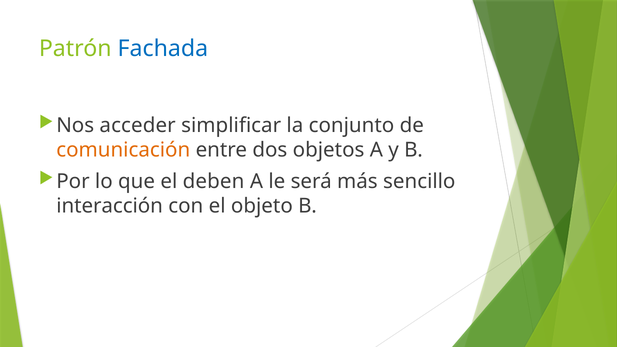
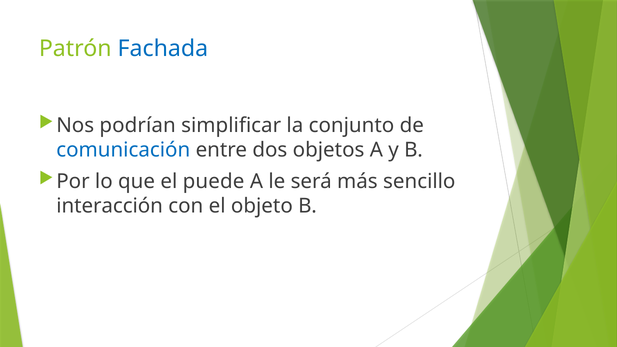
acceder: acceder -> podrían (138, 125)
comunicación colour: orange -> blue (123, 150)
deben: deben -> puede (214, 181)
